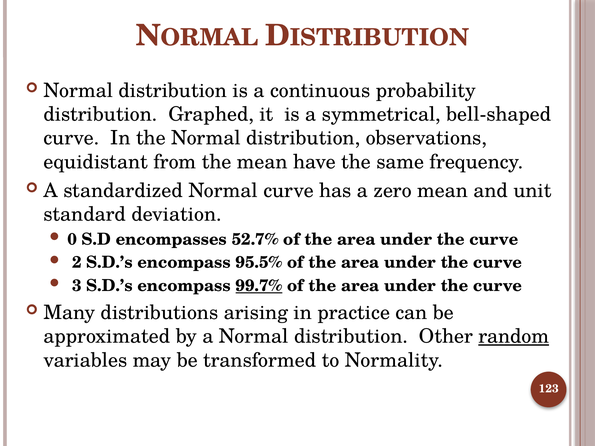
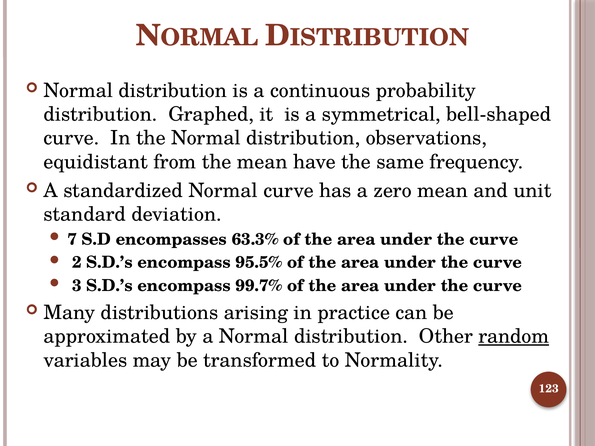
0: 0 -> 7 (72, 239)
52.7%: 52.7% -> 63.3% (255, 239)
99.7% underline: present -> none (259, 286)
